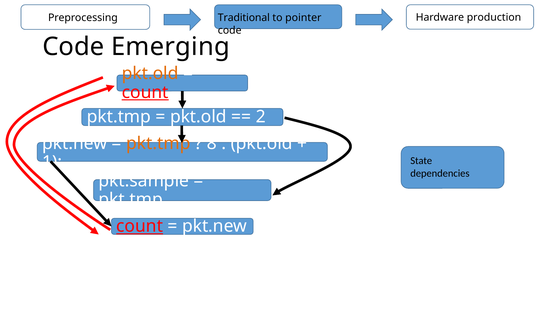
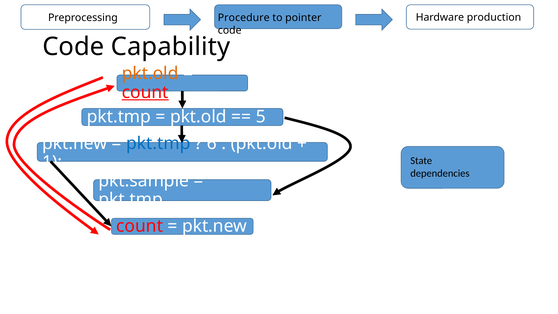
Traditional: Traditional -> Procedure (244, 18)
Emerging: Emerging -> Capability (171, 47)
2: 2 -> 5 (261, 117)
pkt.tmp colour: orange -> blue (158, 143)
8: 8 -> 6 (212, 143)
count underline: present -> none (140, 226)
